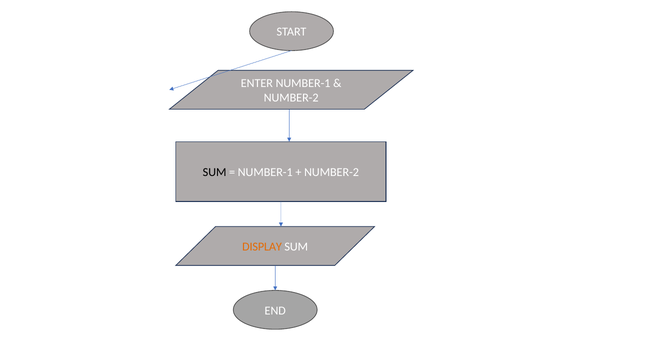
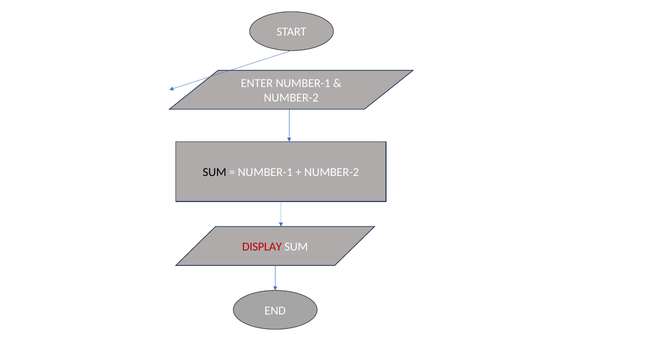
DISPLAY colour: orange -> red (262, 247)
